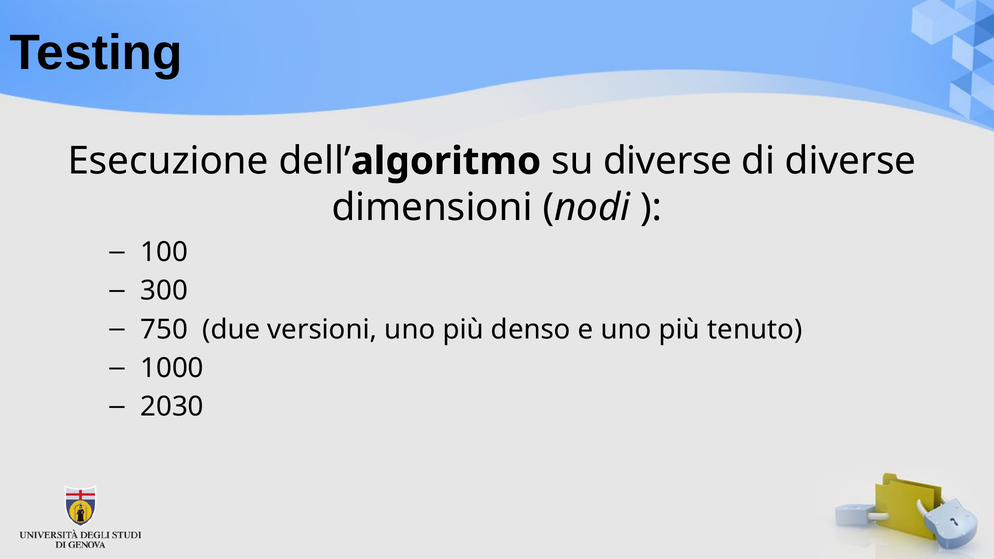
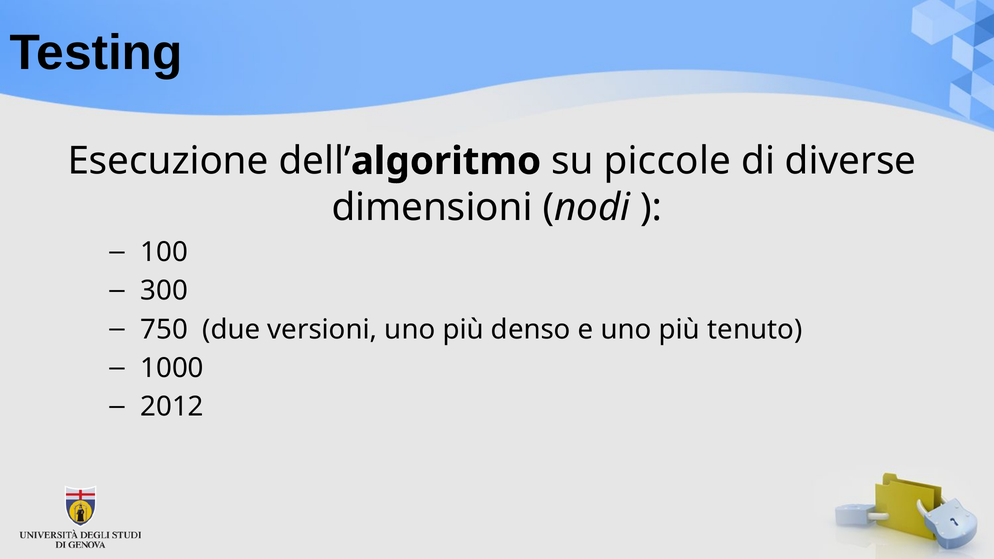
su diverse: diverse -> piccole (667, 161)
2030: 2030 -> 2012 (172, 407)
